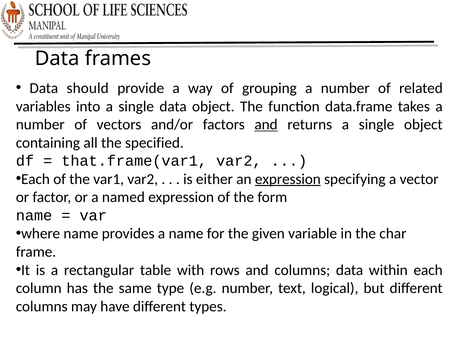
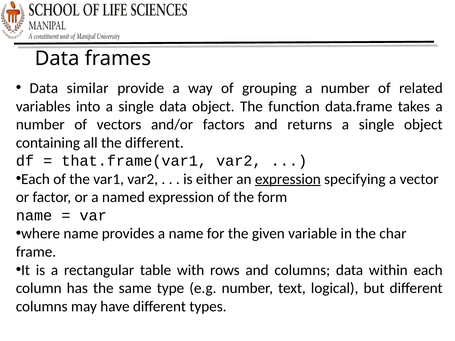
should: should -> similar (88, 88)
and underline: present -> none (266, 125)
the specified: specified -> different (154, 143)
